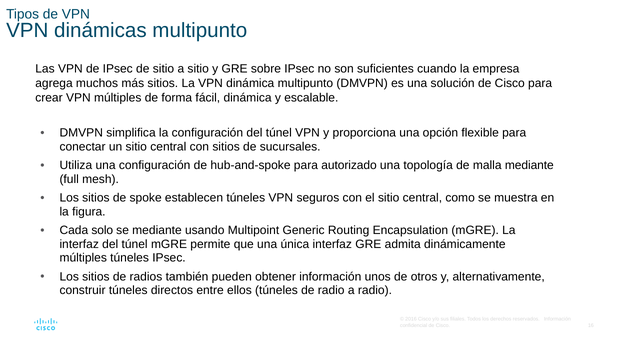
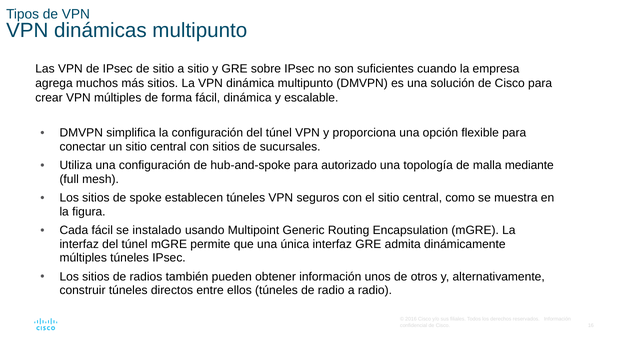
Cada solo: solo -> fácil (102, 230)
se mediante: mediante -> instalado (157, 230)
